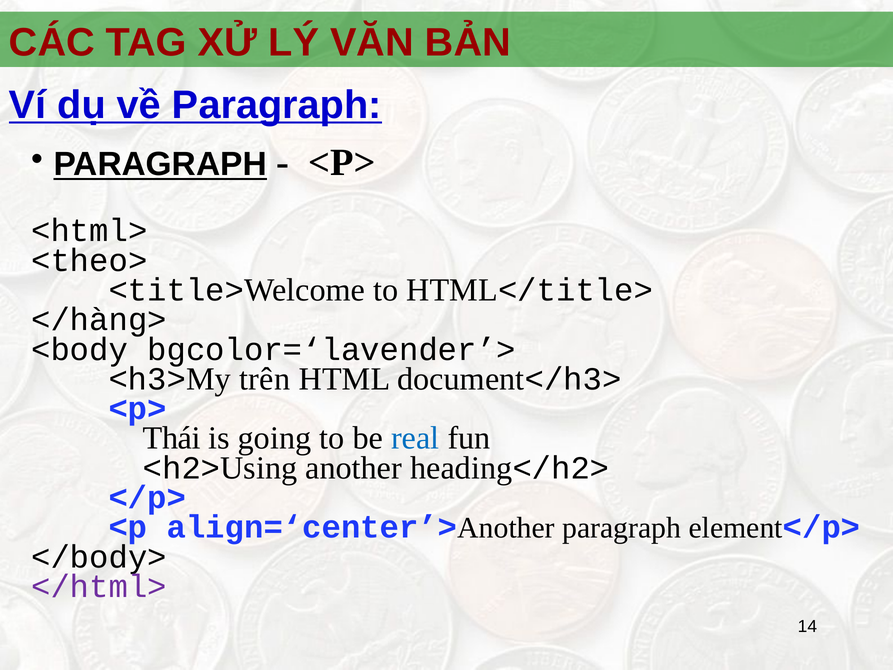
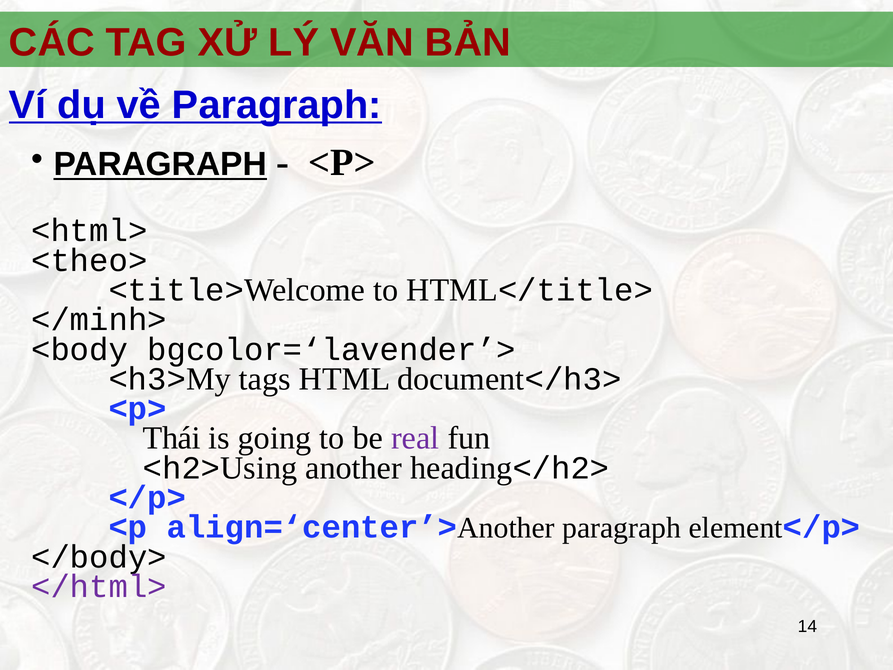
</hàng>: </hàng> -> </minh> (99, 320)
trên: trên -> tags (265, 379)
real colour: blue -> purple (415, 438)
